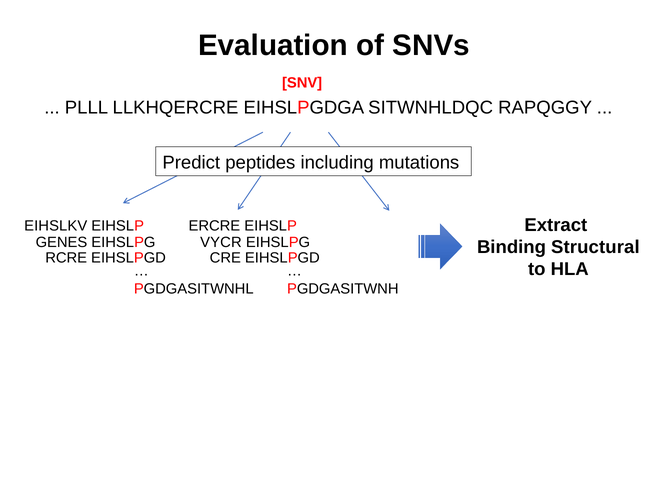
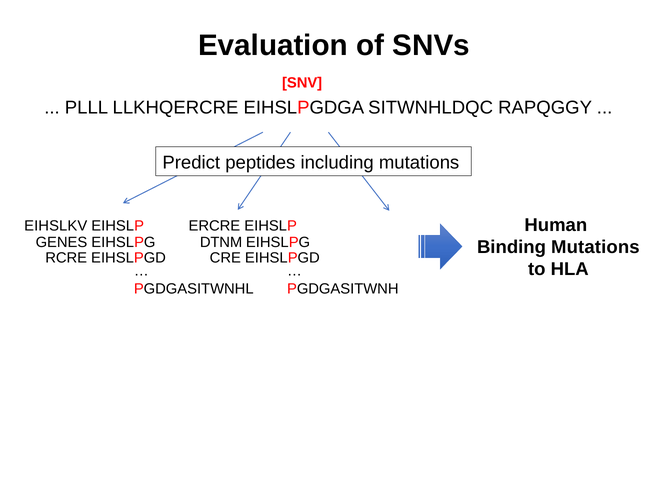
Extract: Extract -> Human (556, 225)
VYCR: VYCR -> DTNM (221, 242)
Binding Structural: Structural -> Mutations (595, 247)
